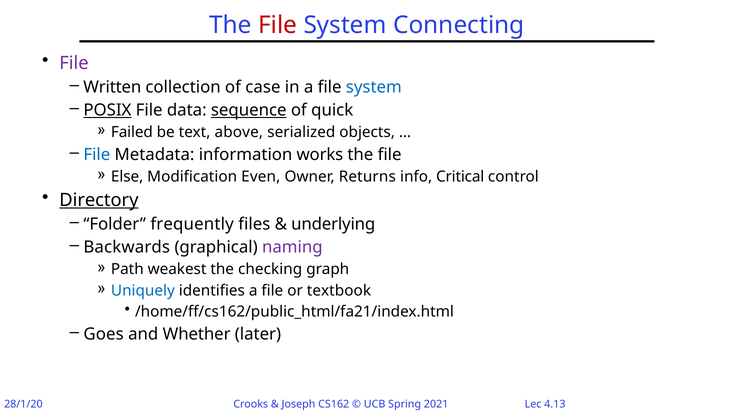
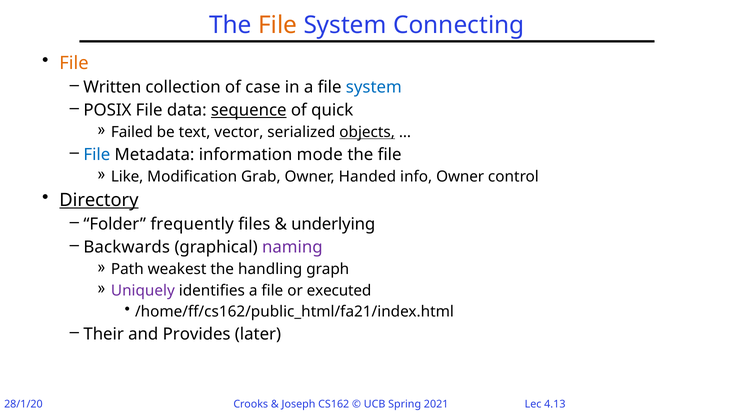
File colour: red -> orange (278, 25)
File colour: purple -> orange (74, 63)
POSIX underline: present -> none (107, 110)
above: above -> vector (239, 132)
objects underline: none -> present (367, 132)
works: works -> mode (320, 154)
Else: Else -> Like (127, 176)
Even: Even -> Grab (261, 176)
Returns: Returns -> Handed (367, 176)
info Critical: Critical -> Owner (460, 176)
checking: checking -> handling (270, 269)
Uniquely colour: blue -> purple (143, 290)
textbook: textbook -> executed (339, 290)
Goes: Goes -> Their (104, 334)
Whether: Whether -> Provides (197, 334)
